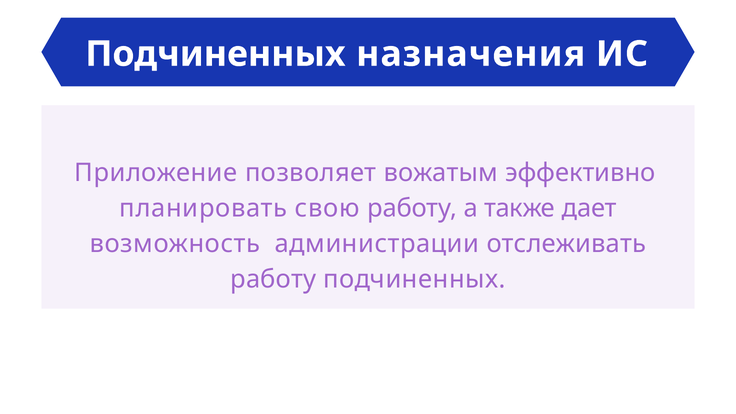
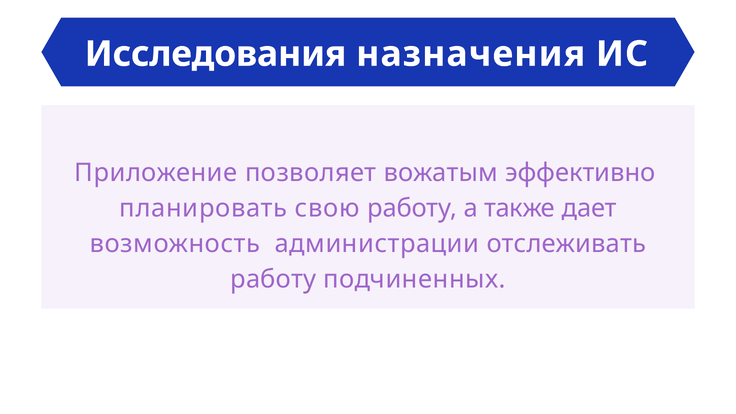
Подчиненных: Подчиненных -> Исследования (215, 54)
